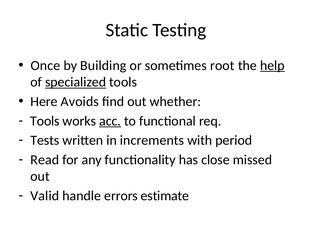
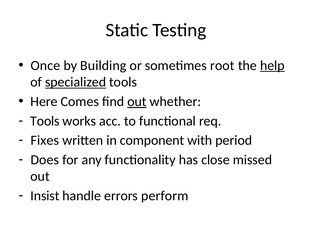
Avoids: Avoids -> Comes (80, 102)
out underline: none -> present (137, 102)
acc underline: present -> none (110, 121)
Tests: Tests -> Fixes (45, 140)
increments: increments -> component (152, 140)
Read: Read -> Does (45, 160)
Valid: Valid -> Insist (45, 196)
estimate: estimate -> perform (165, 196)
